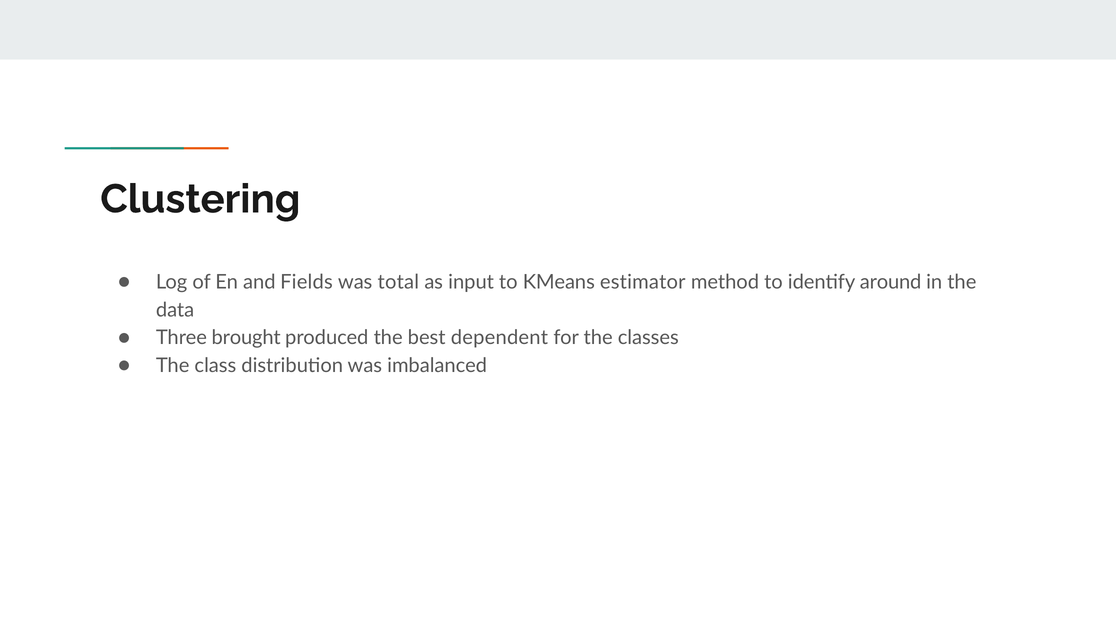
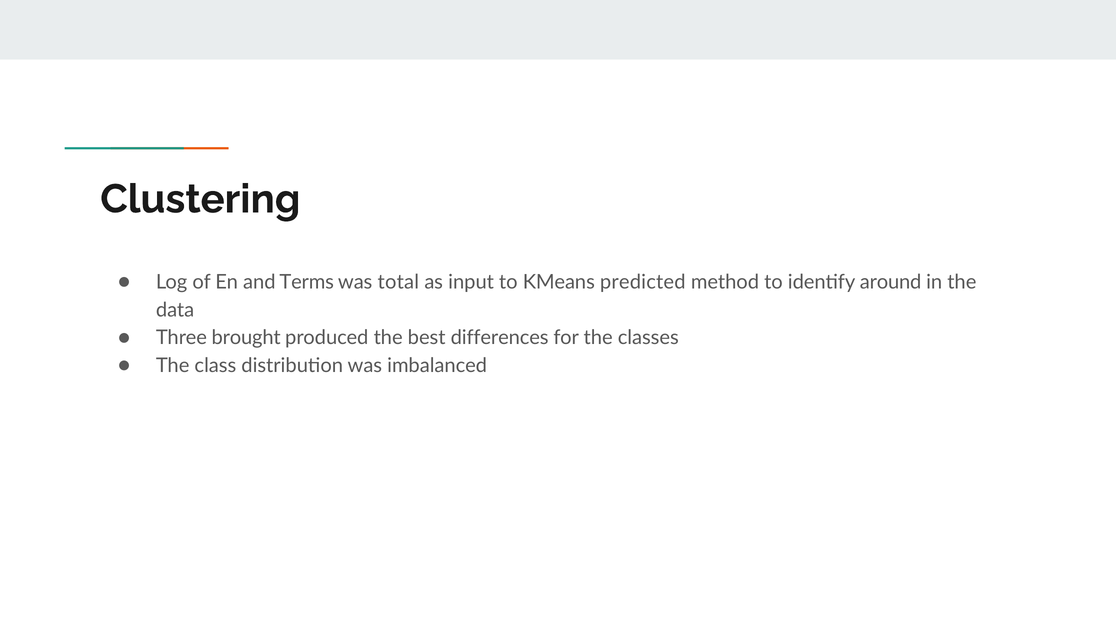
Fields: Fields -> Terms (307, 282)
estimator: estimator -> predicted (643, 282)
dependent: dependent -> differences (500, 338)
